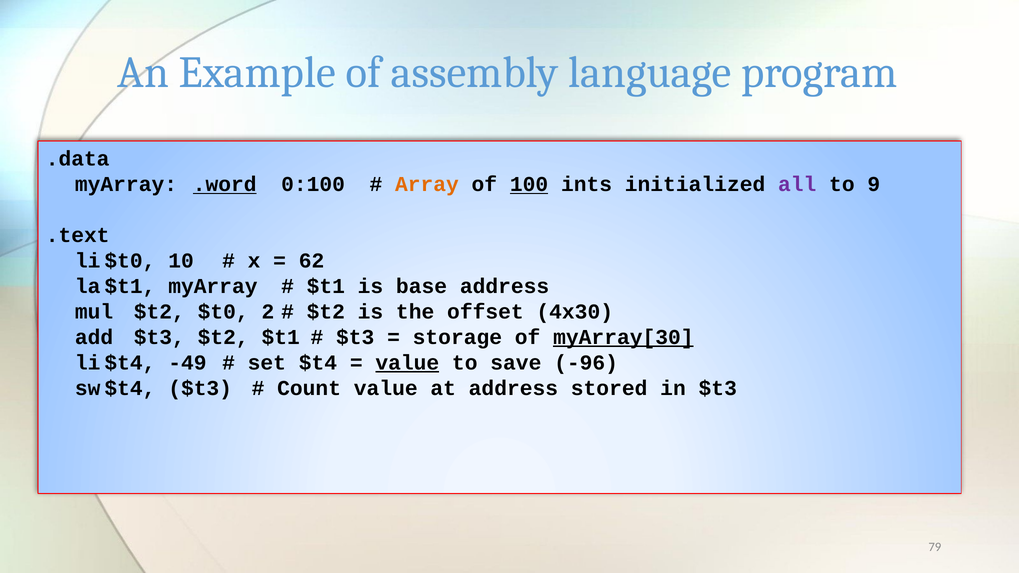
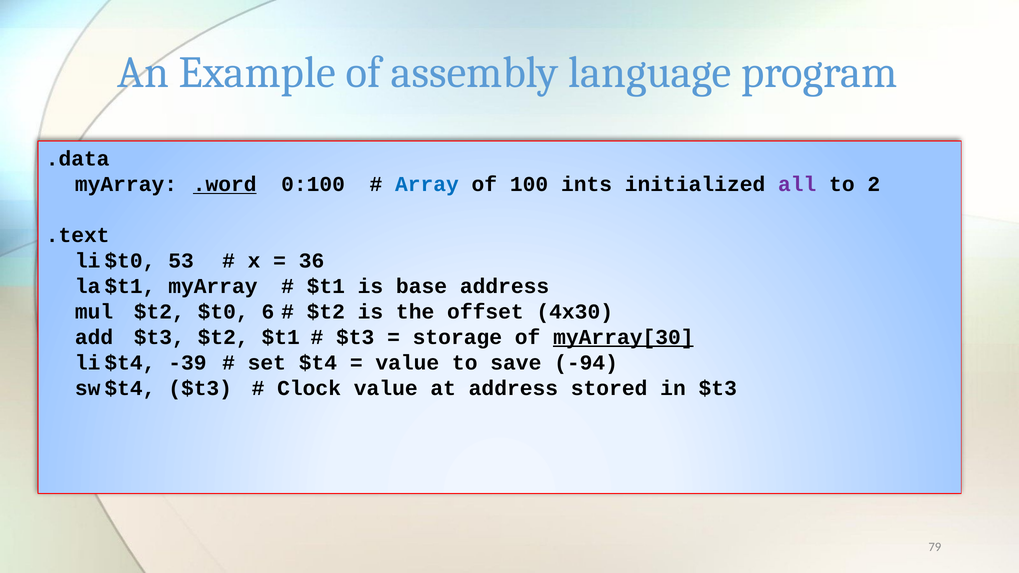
Array colour: orange -> blue (427, 184)
100 underline: present -> none (529, 184)
9: 9 -> 2 (874, 184)
10: 10 -> 53 (181, 261)
62: 62 -> 36 (312, 261)
2: 2 -> 6 (268, 312)
-49: -49 -> -39 (187, 363)
value underline: present -> none (407, 363)
-96: -96 -> -94 (586, 363)
Count: Count -> Clock (309, 388)
